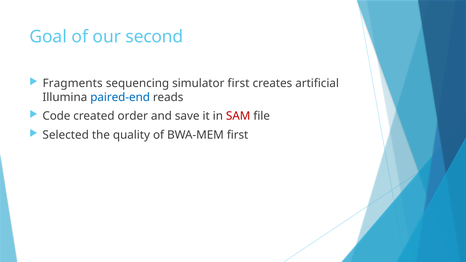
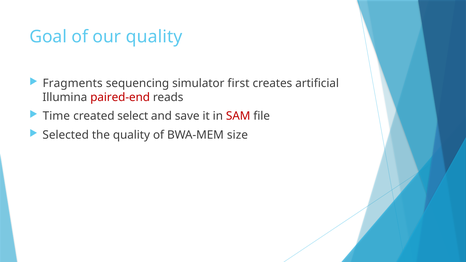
our second: second -> quality (154, 37)
paired-end colour: blue -> red (120, 97)
Code: Code -> Time (56, 116)
order: order -> select (133, 116)
BWA-MEM first: first -> size (237, 135)
